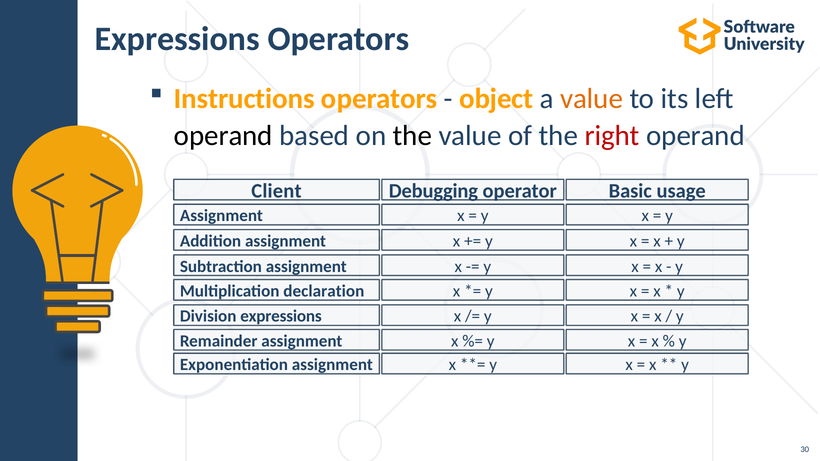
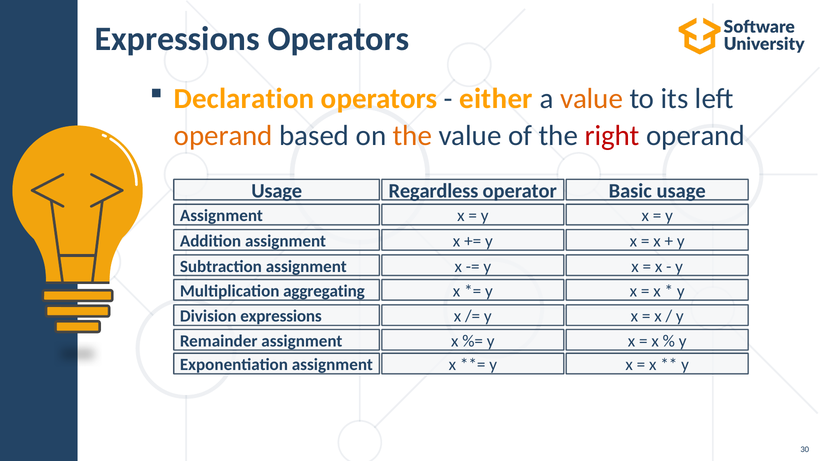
Instructions: Instructions -> Declaration (244, 99)
object: object -> either (496, 99)
operand colour: black -> orange (223, 136)
the colour: black -> orange (412, 136)
Client: Client -> Usage (277, 191)
Debugging: Debugging -> Regardless (433, 191)
declaration: declaration -> aggregating (324, 291)
